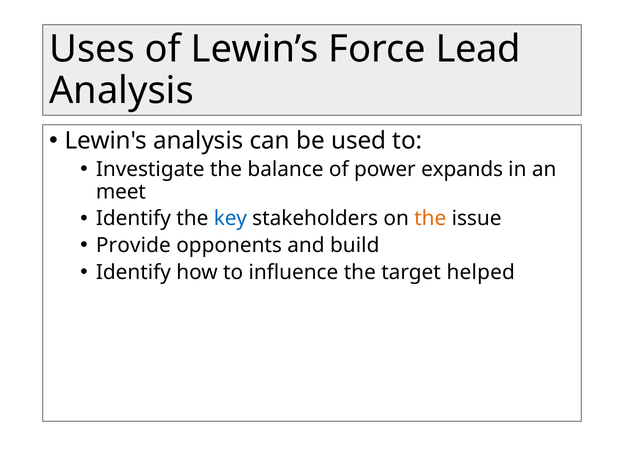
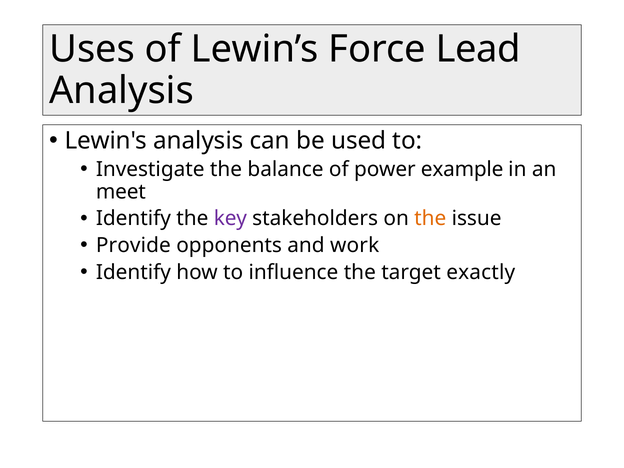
expands: expands -> example (462, 169)
key colour: blue -> purple (230, 219)
build: build -> work (355, 245)
helped: helped -> exactly (481, 272)
